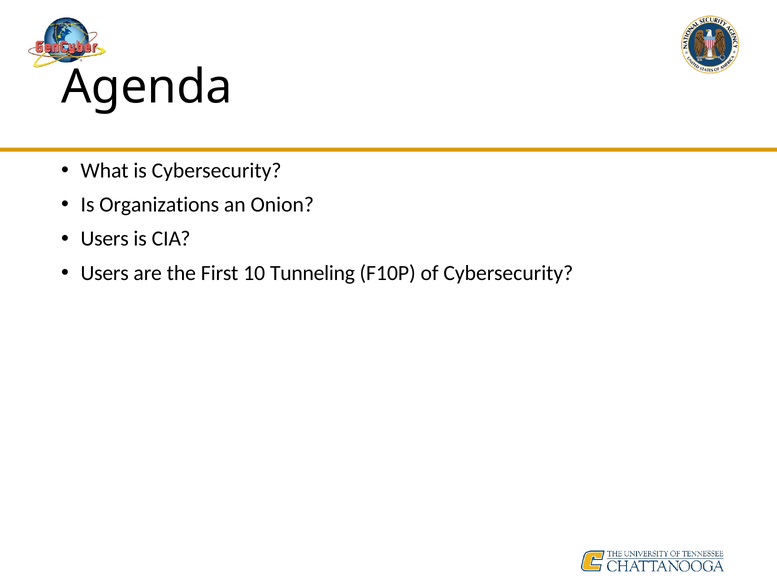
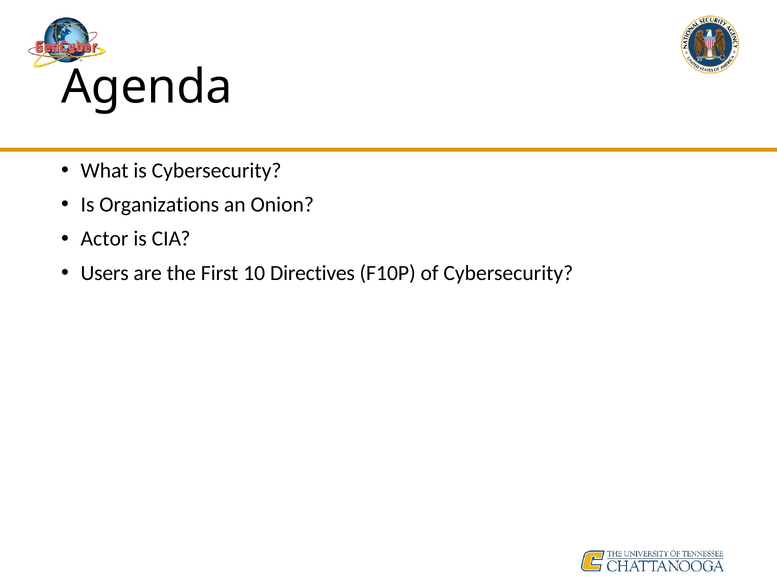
Users: Users -> Actor (105, 239)
Tunneling: Tunneling -> Directives (312, 273)
